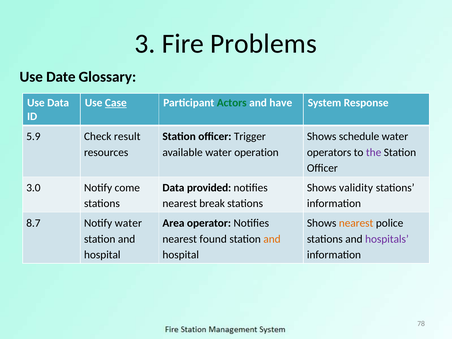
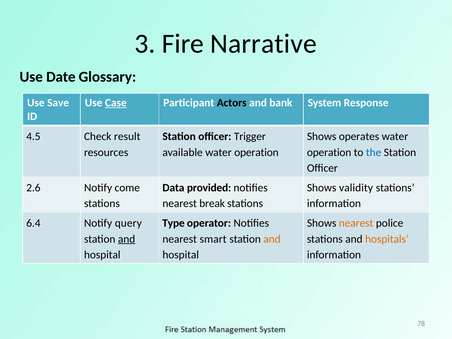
Problems: Problems -> Narrative (263, 44)
Use Data: Data -> Save (58, 103)
Actors colour: green -> black (232, 103)
have: have -> bank (281, 103)
5.9: 5.9 -> 4.5 (33, 136)
schedule: schedule -> operates (359, 136)
operators: operators -> operation (329, 152)
the colour: purple -> blue (374, 152)
3.0: 3.0 -> 2.6 (33, 188)
8.7: 8.7 -> 6.4 (33, 223)
Notify water: water -> query (128, 223)
Area: Area -> Type (173, 223)
and underline: none -> present (127, 239)
found: found -> smart (213, 239)
hospitals colour: purple -> orange (387, 239)
